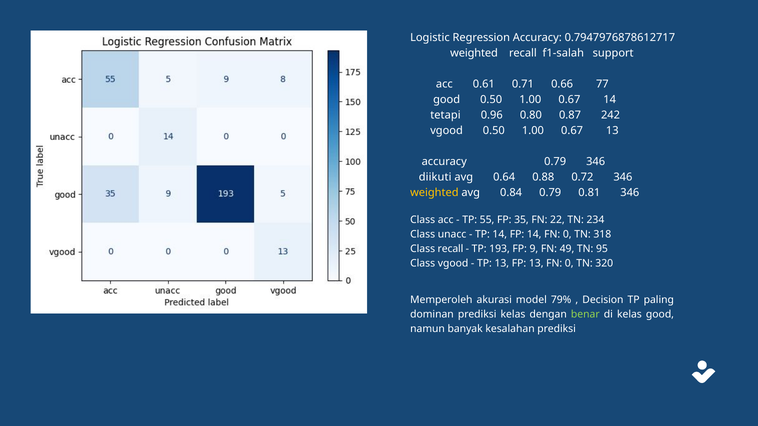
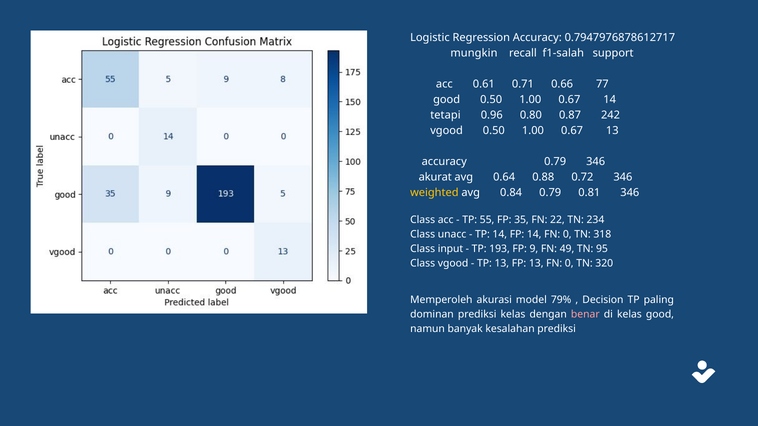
weighted: weighted -> mungkin (474, 53)
diikuti: diikuti -> akurat (435, 177)
Class recall: recall -> input (450, 249)
benar colour: light green -> pink (585, 314)
